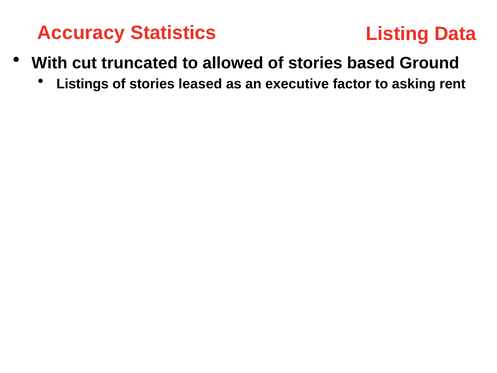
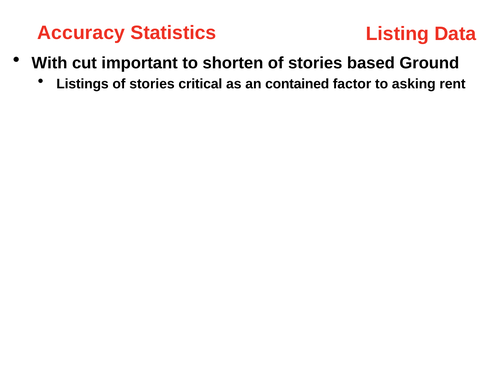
truncated: truncated -> important (140, 63)
allowed: allowed -> shorten (233, 63)
leased: leased -> critical (200, 84)
executive: executive -> contained (297, 84)
